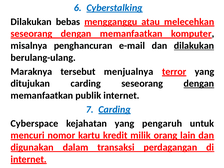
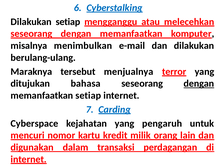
Dilakukan bebas: bebas -> setiap (68, 22)
penghancuran: penghancuran -> menimbulkan (83, 46)
dilakukan underline: present -> none (194, 46)
ditujukan carding: carding -> bahasa (86, 84)
memanfaatkan publik: publik -> setiap (88, 95)
